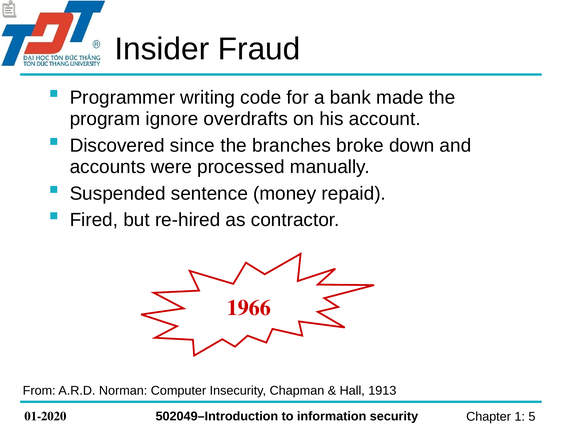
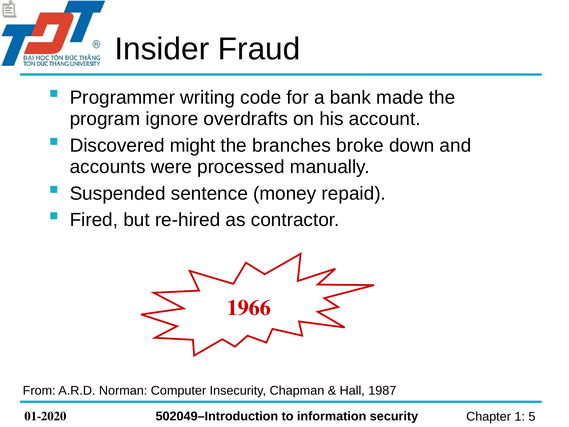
since: since -> might (193, 145)
1913: 1913 -> 1987 (382, 390)
